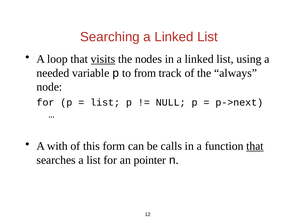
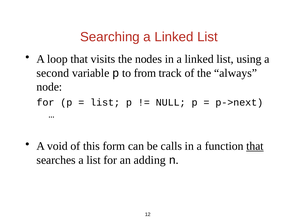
visits underline: present -> none (103, 59)
needed: needed -> second (53, 73)
with: with -> void (57, 146)
pointer: pointer -> adding (150, 160)
